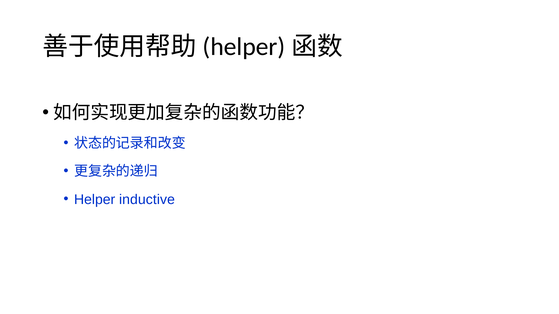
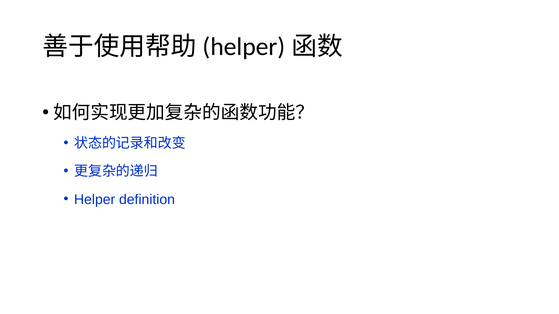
inductive: inductive -> definition (147, 200)
